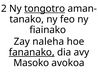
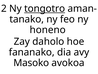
fiainako: fiainako -> honeno (48, 30)
naleha: naleha -> daholo (48, 41)
fananako underline: present -> none (32, 52)
